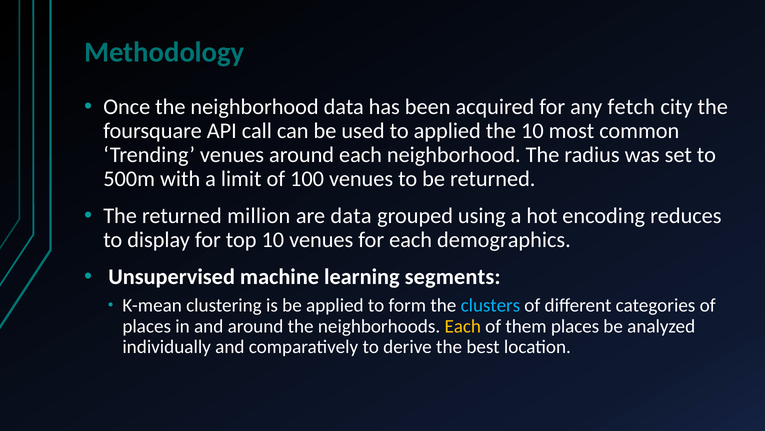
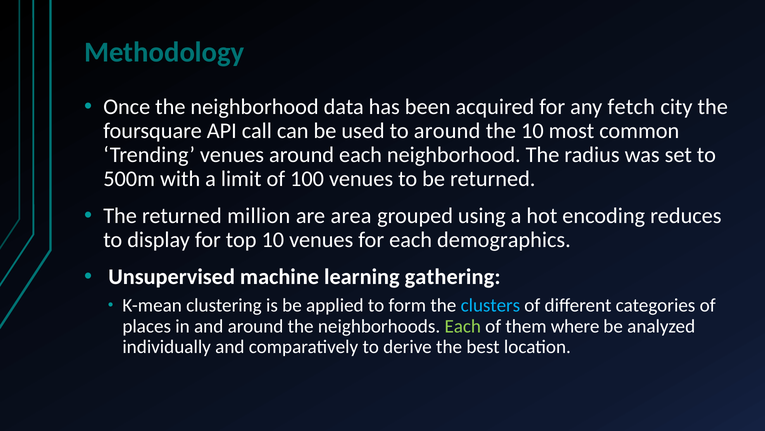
to applied: applied -> around (447, 131)
are data: data -> area (351, 216)
segments: segments -> gathering (453, 276)
Each colour: yellow -> light green (463, 326)
them places: places -> where (575, 326)
